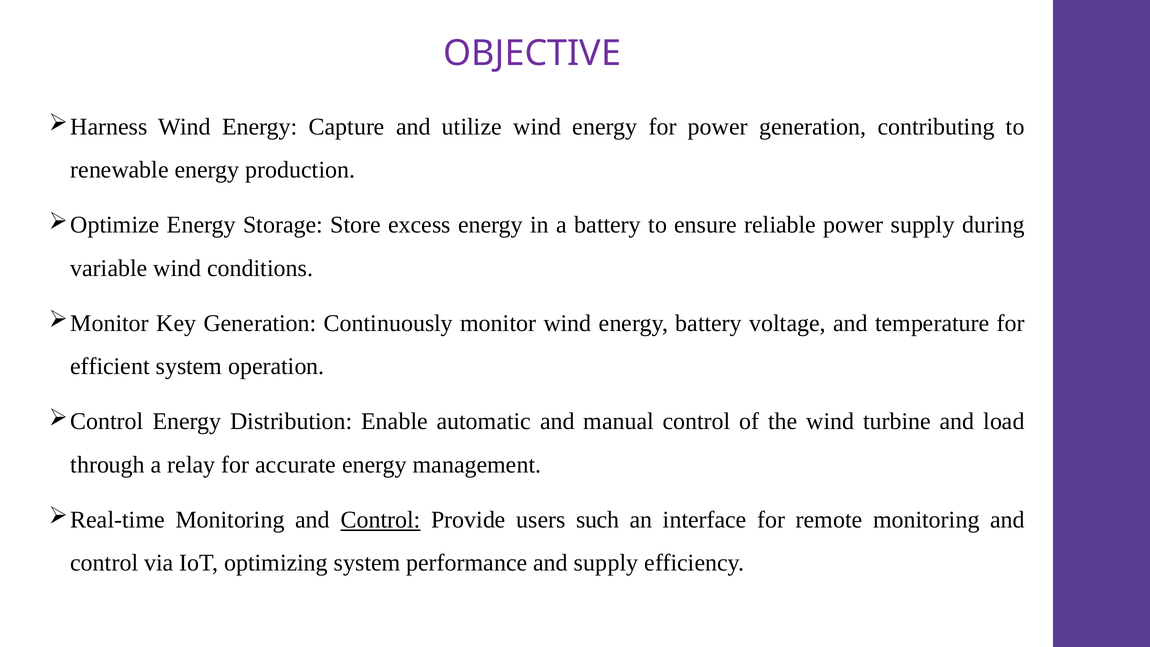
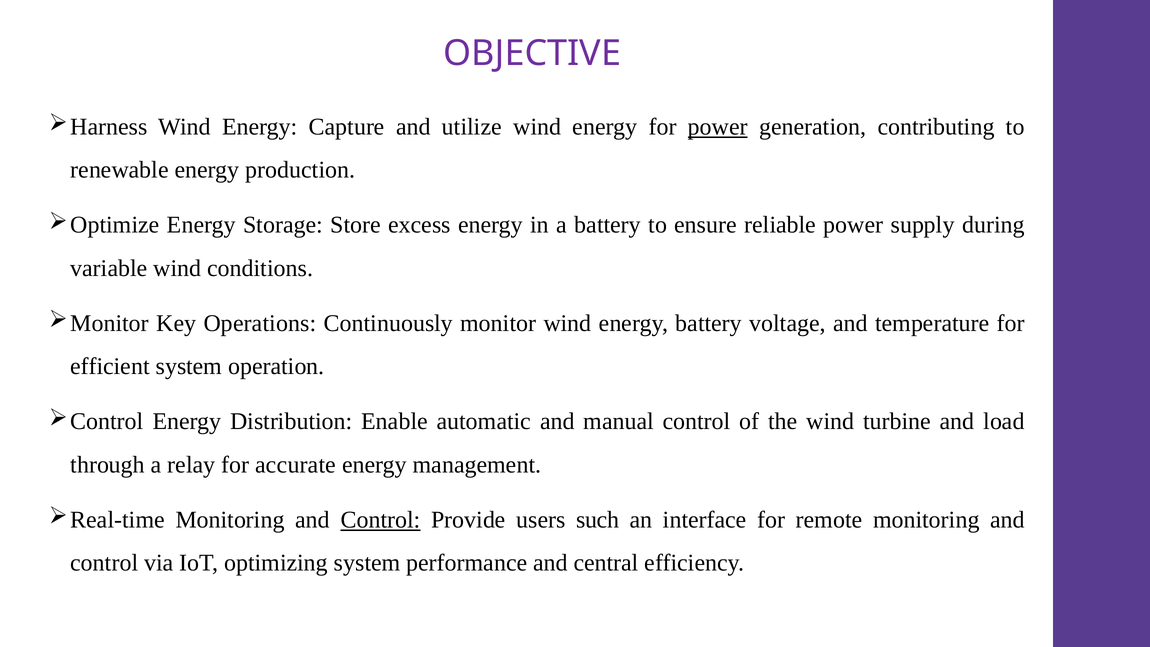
power underline: none -> present (718, 127)
Key Generation: Generation -> Operations (260, 323)
and supply: supply -> central (606, 563)
